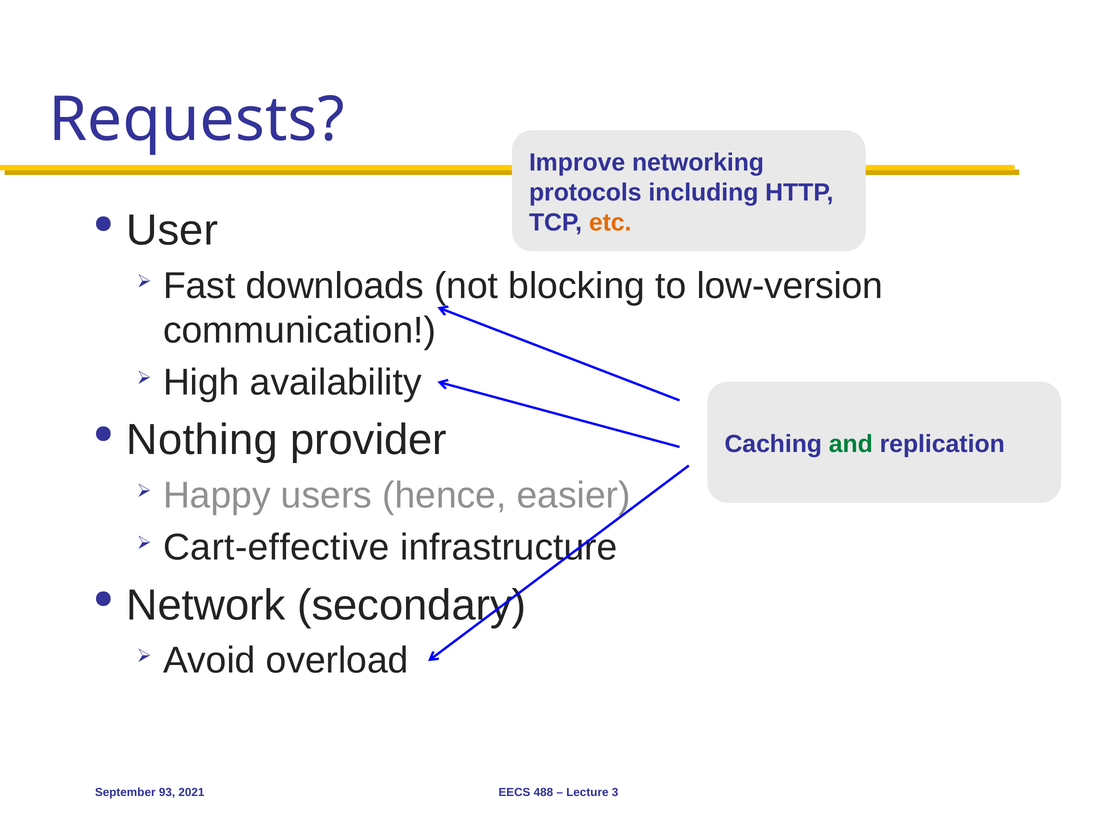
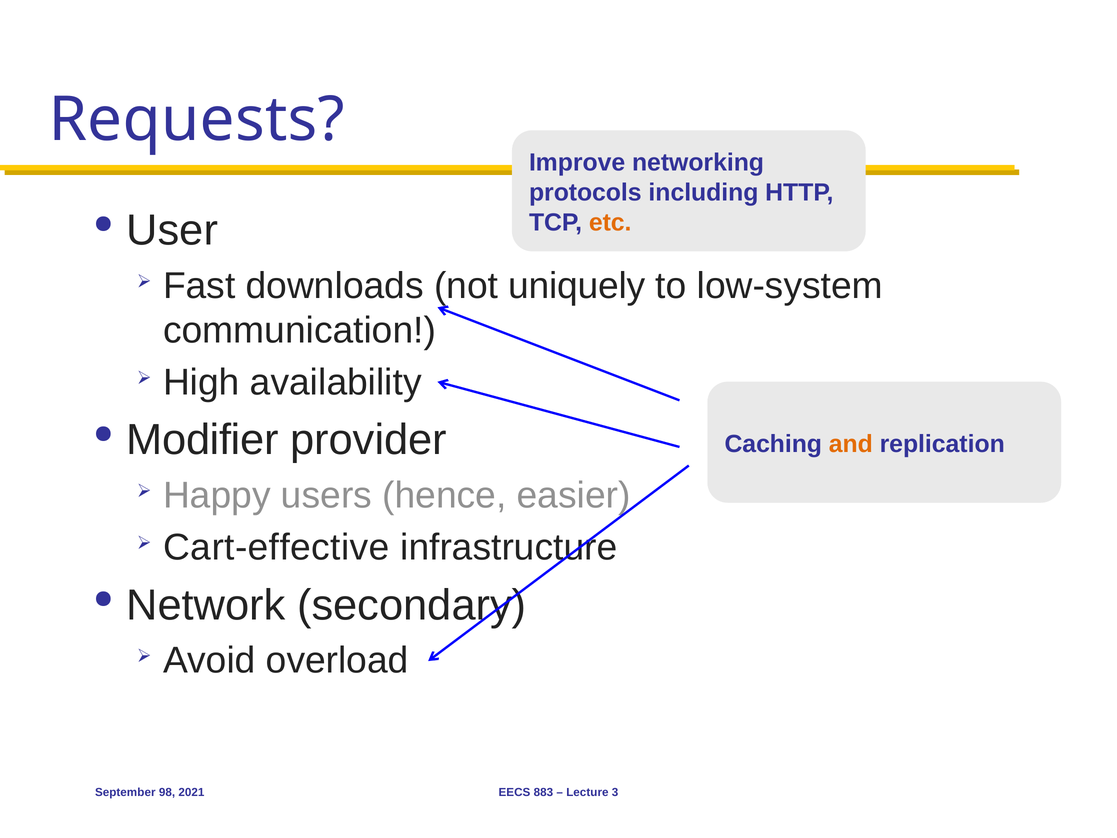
blocking: blocking -> uniquely (577, 286)
low-version: low-version -> low-system (790, 286)
Nothing: Nothing -> Modifier (202, 440)
and colour: green -> orange (851, 444)
93: 93 -> 98 (167, 792)
488: 488 -> 883 (543, 792)
